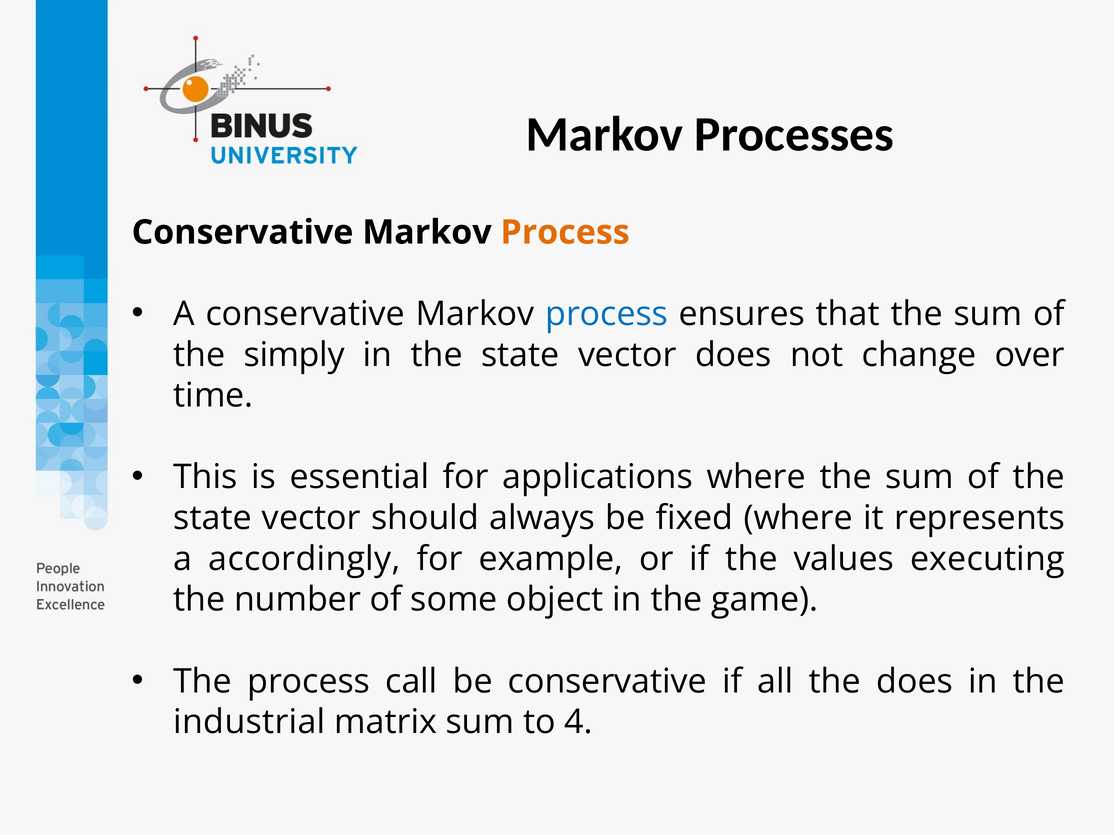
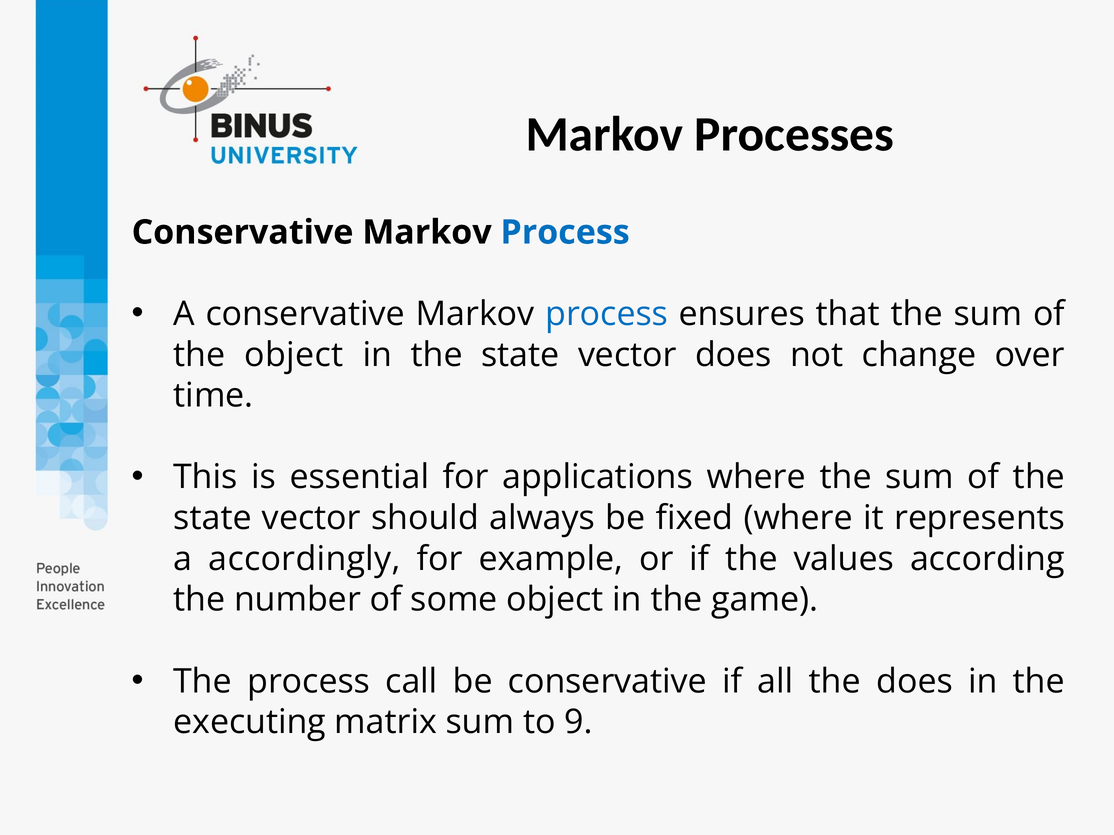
Process colour: orange -> blue (565, 233)
the simply: simply -> object (294, 355)
executing: executing -> according (987, 559)
industrial: industrial -> executing (250, 723)
4: 4 -> 9 (579, 723)
